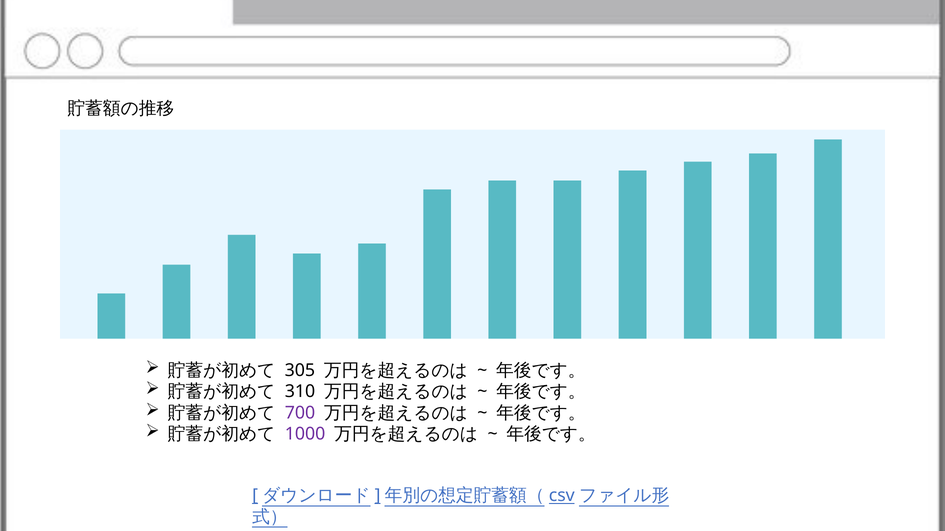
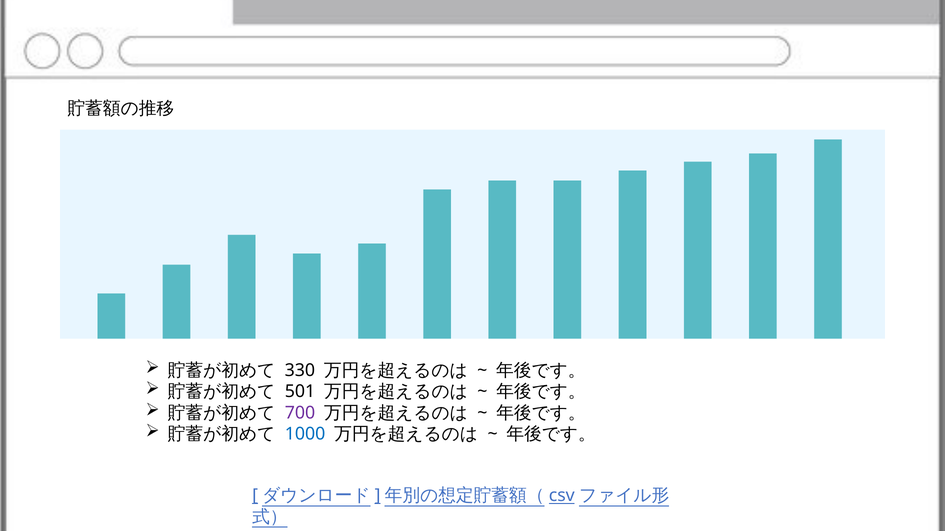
305: 305 -> 330 (300, 371)
310: 310 -> 501 (300, 392)
1000 colour: purple -> blue (305, 434)
